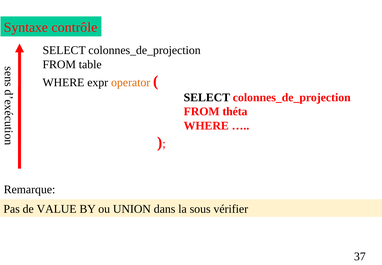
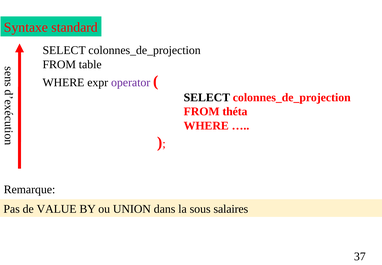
contrôle: contrôle -> standard (75, 27)
operator colour: orange -> purple (131, 82)
vérifier: vérifier -> salaires (231, 209)
